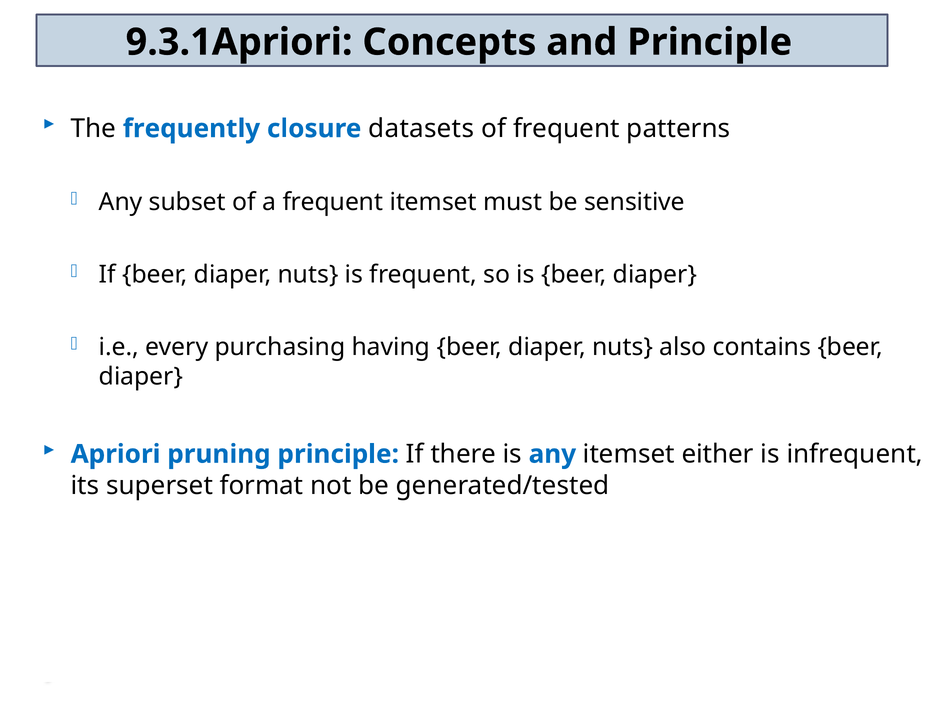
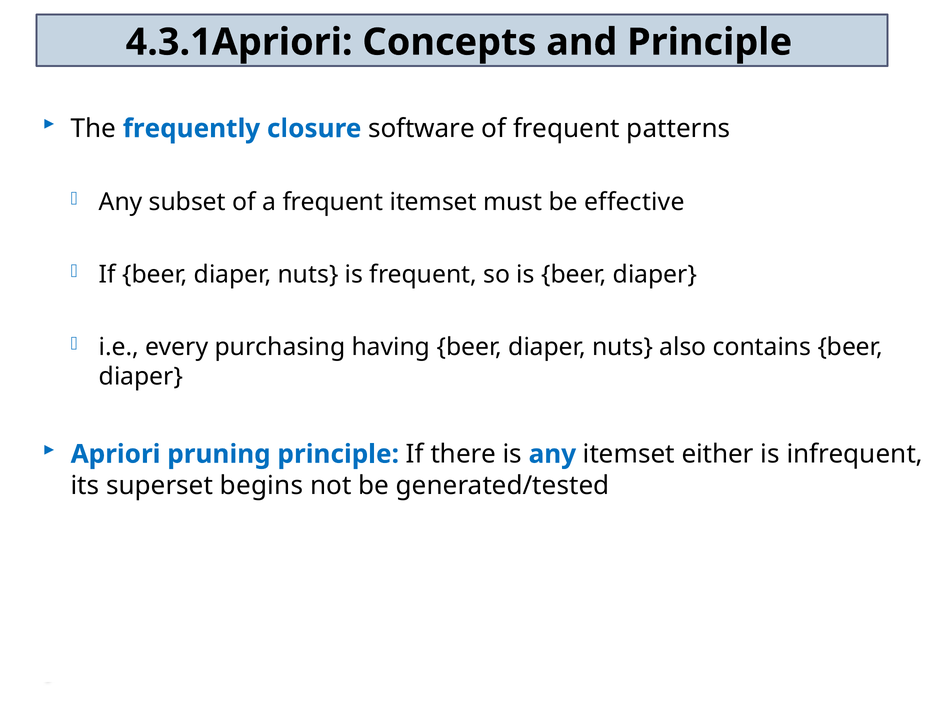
9.3.1Apriori: 9.3.1Apriori -> 4.3.1Apriori (239, 42)
datasets: datasets -> software (421, 129)
sensitive: sensitive -> effective (634, 202)
format: format -> begins (261, 486)
